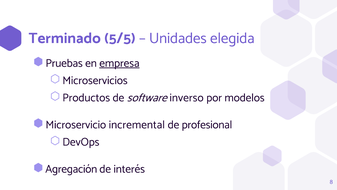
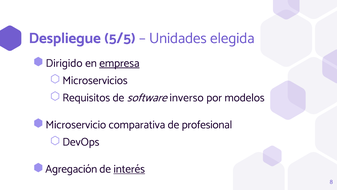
Terminado: Terminado -> Despliegue (65, 38)
Pruebas: Pruebas -> Dirigido (64, 63)
Productos: Productos -> Requisitos (86, 97)
incremental: incremental -> comparativa (137, 124)
interés underline: none -> present (129, 169)
